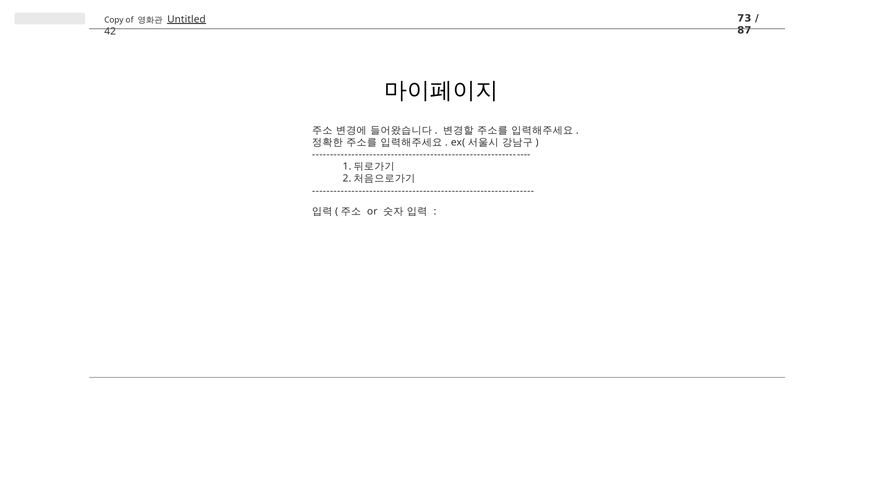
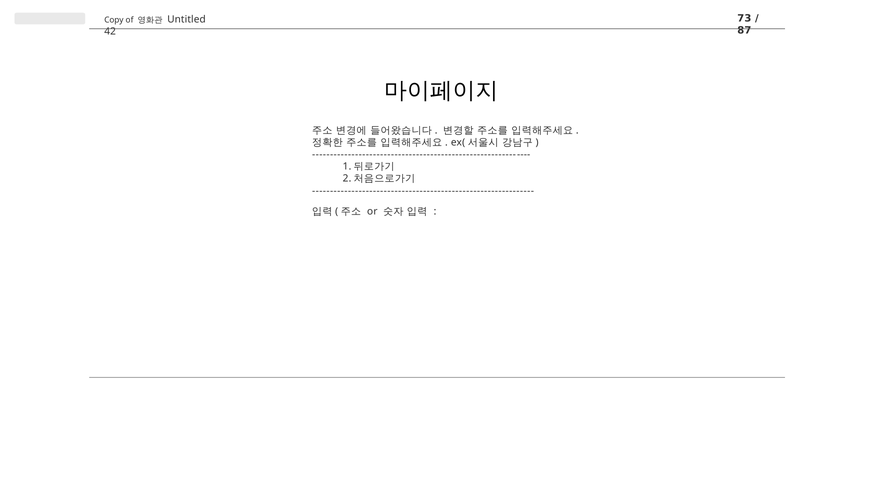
Untitled underline: present -> none (186, 19)
